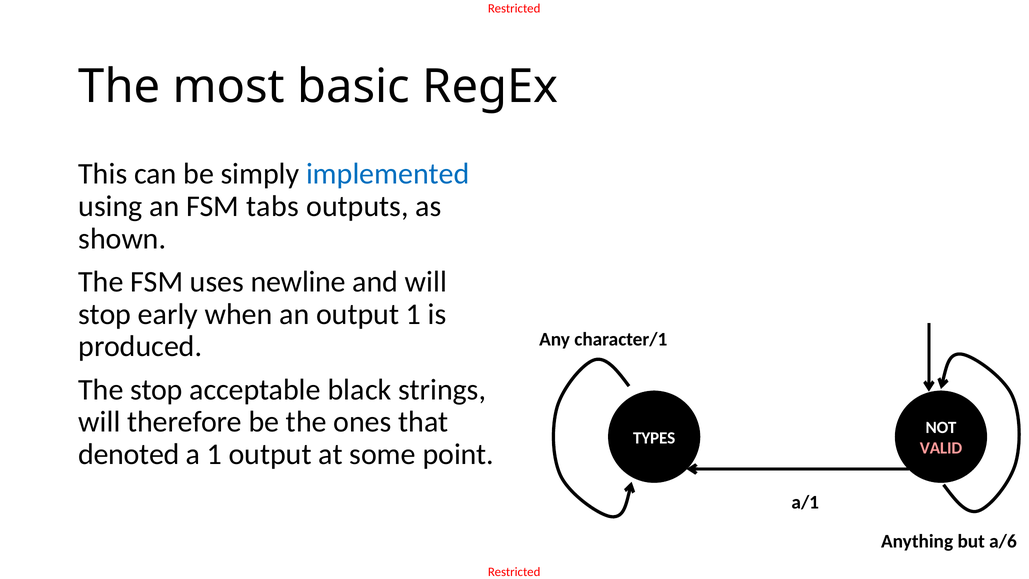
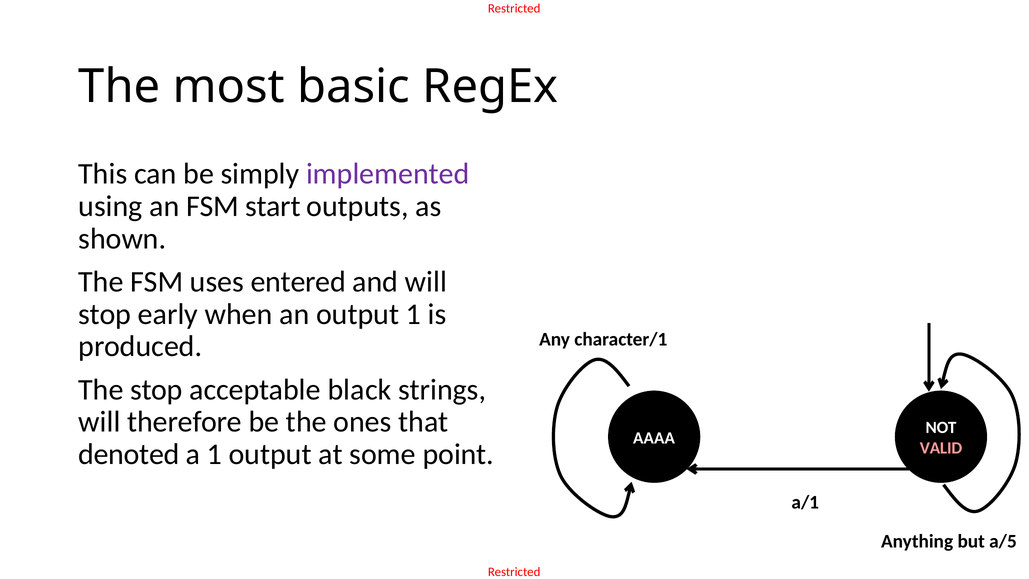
implemented colour: blue -> purple (388, 174)
tabs: tabs -> start (273, 206)
newline: newline -> entered (298, 282)
TYPES: TYPES -> AAAA (654, 438)
a/6: a/6 -> a/5 (1003, 541)
